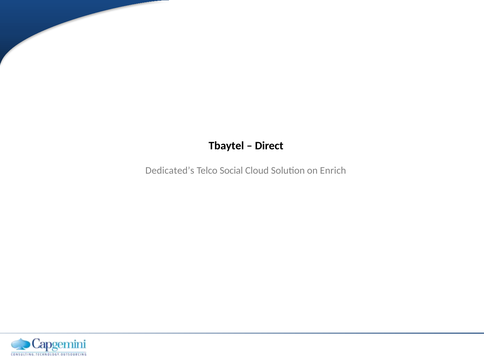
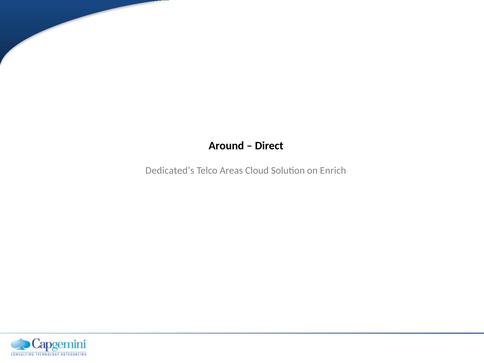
Tbaytel: Tbaytel -> Around (226, 146)
Social: Social -> Areas (231, 171)
